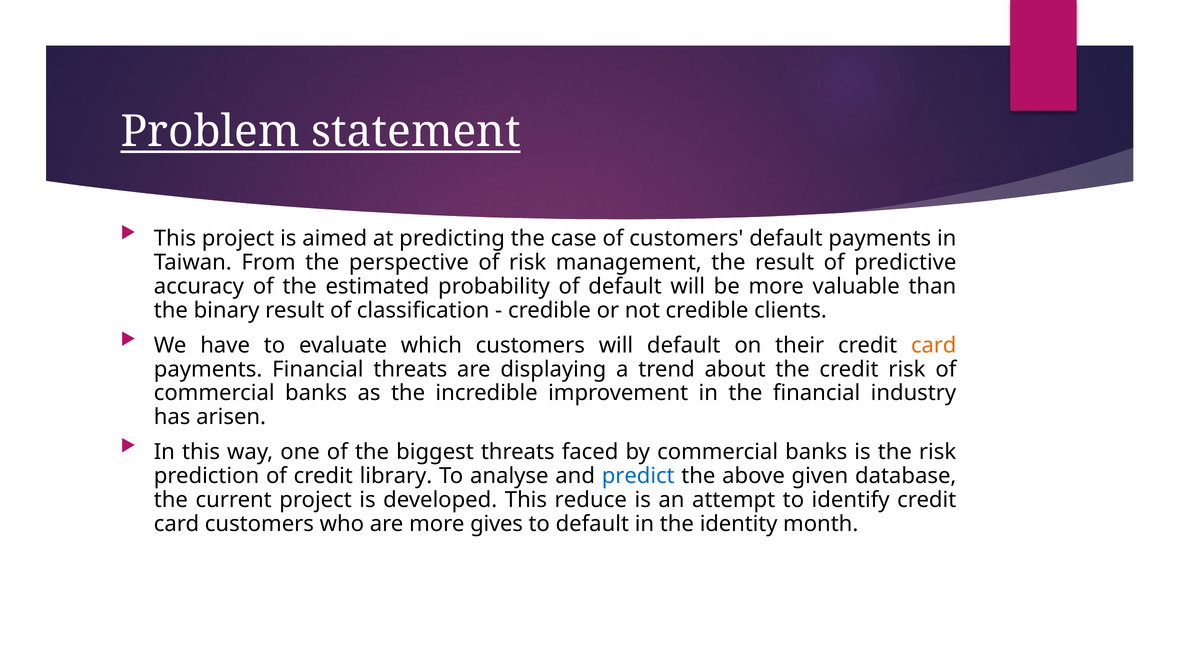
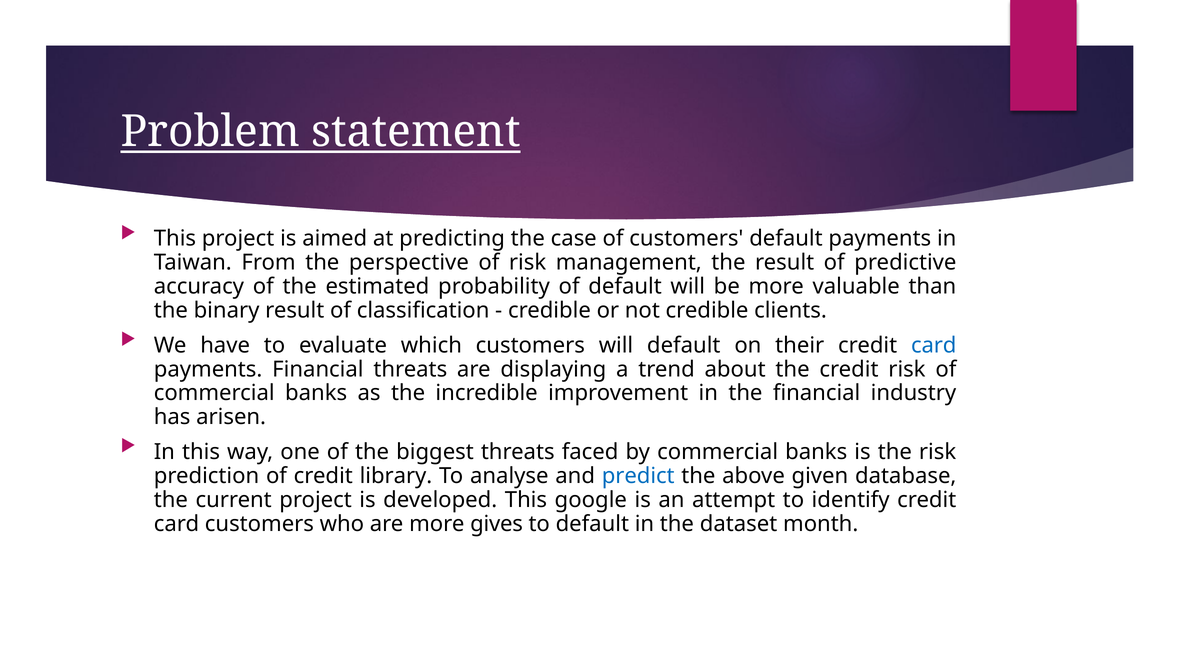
card colour: orange -> blue (934, 345)
reduce: reduce -> google (591, 500)
identity: identity -> dataset (739, 524)
